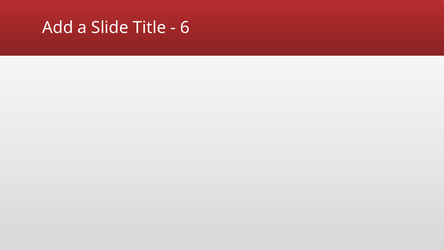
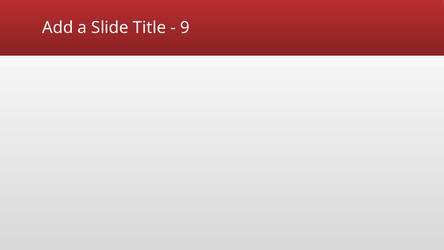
6: 6 -> 9 (185, 28)
